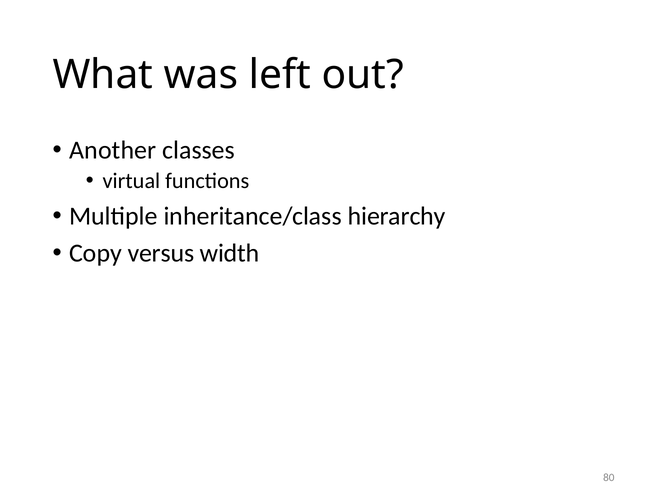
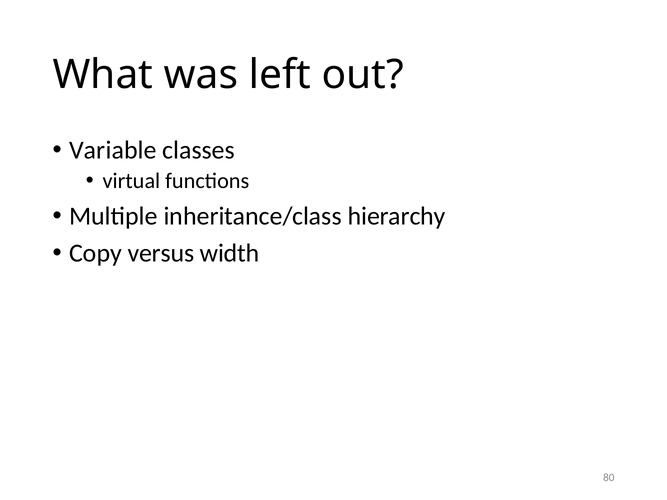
Another: Another -> Variable (113, 150)
